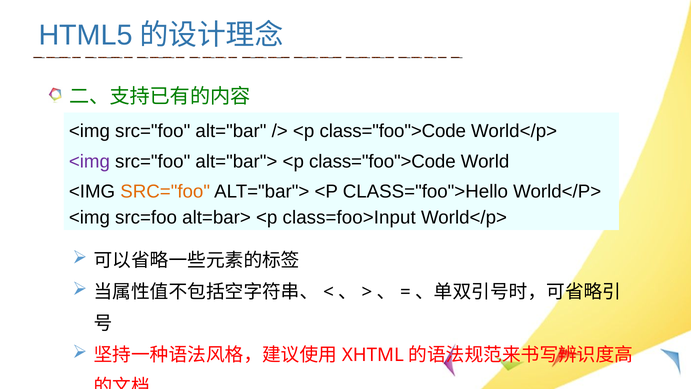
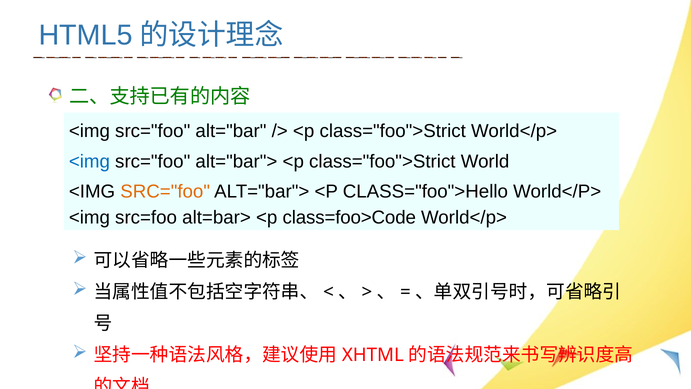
class="foo">Code: class="foo">Code -> class="foo">Strict (393, 131)
<img colour: purple -> blue (89, 161)
alt="bar"> <p class="foo">Code: class="foo">Code -> class="foo">Strict (382, 161)
class=foo>Input: class=foo>Input -> class=foo>Code (349, 217)
